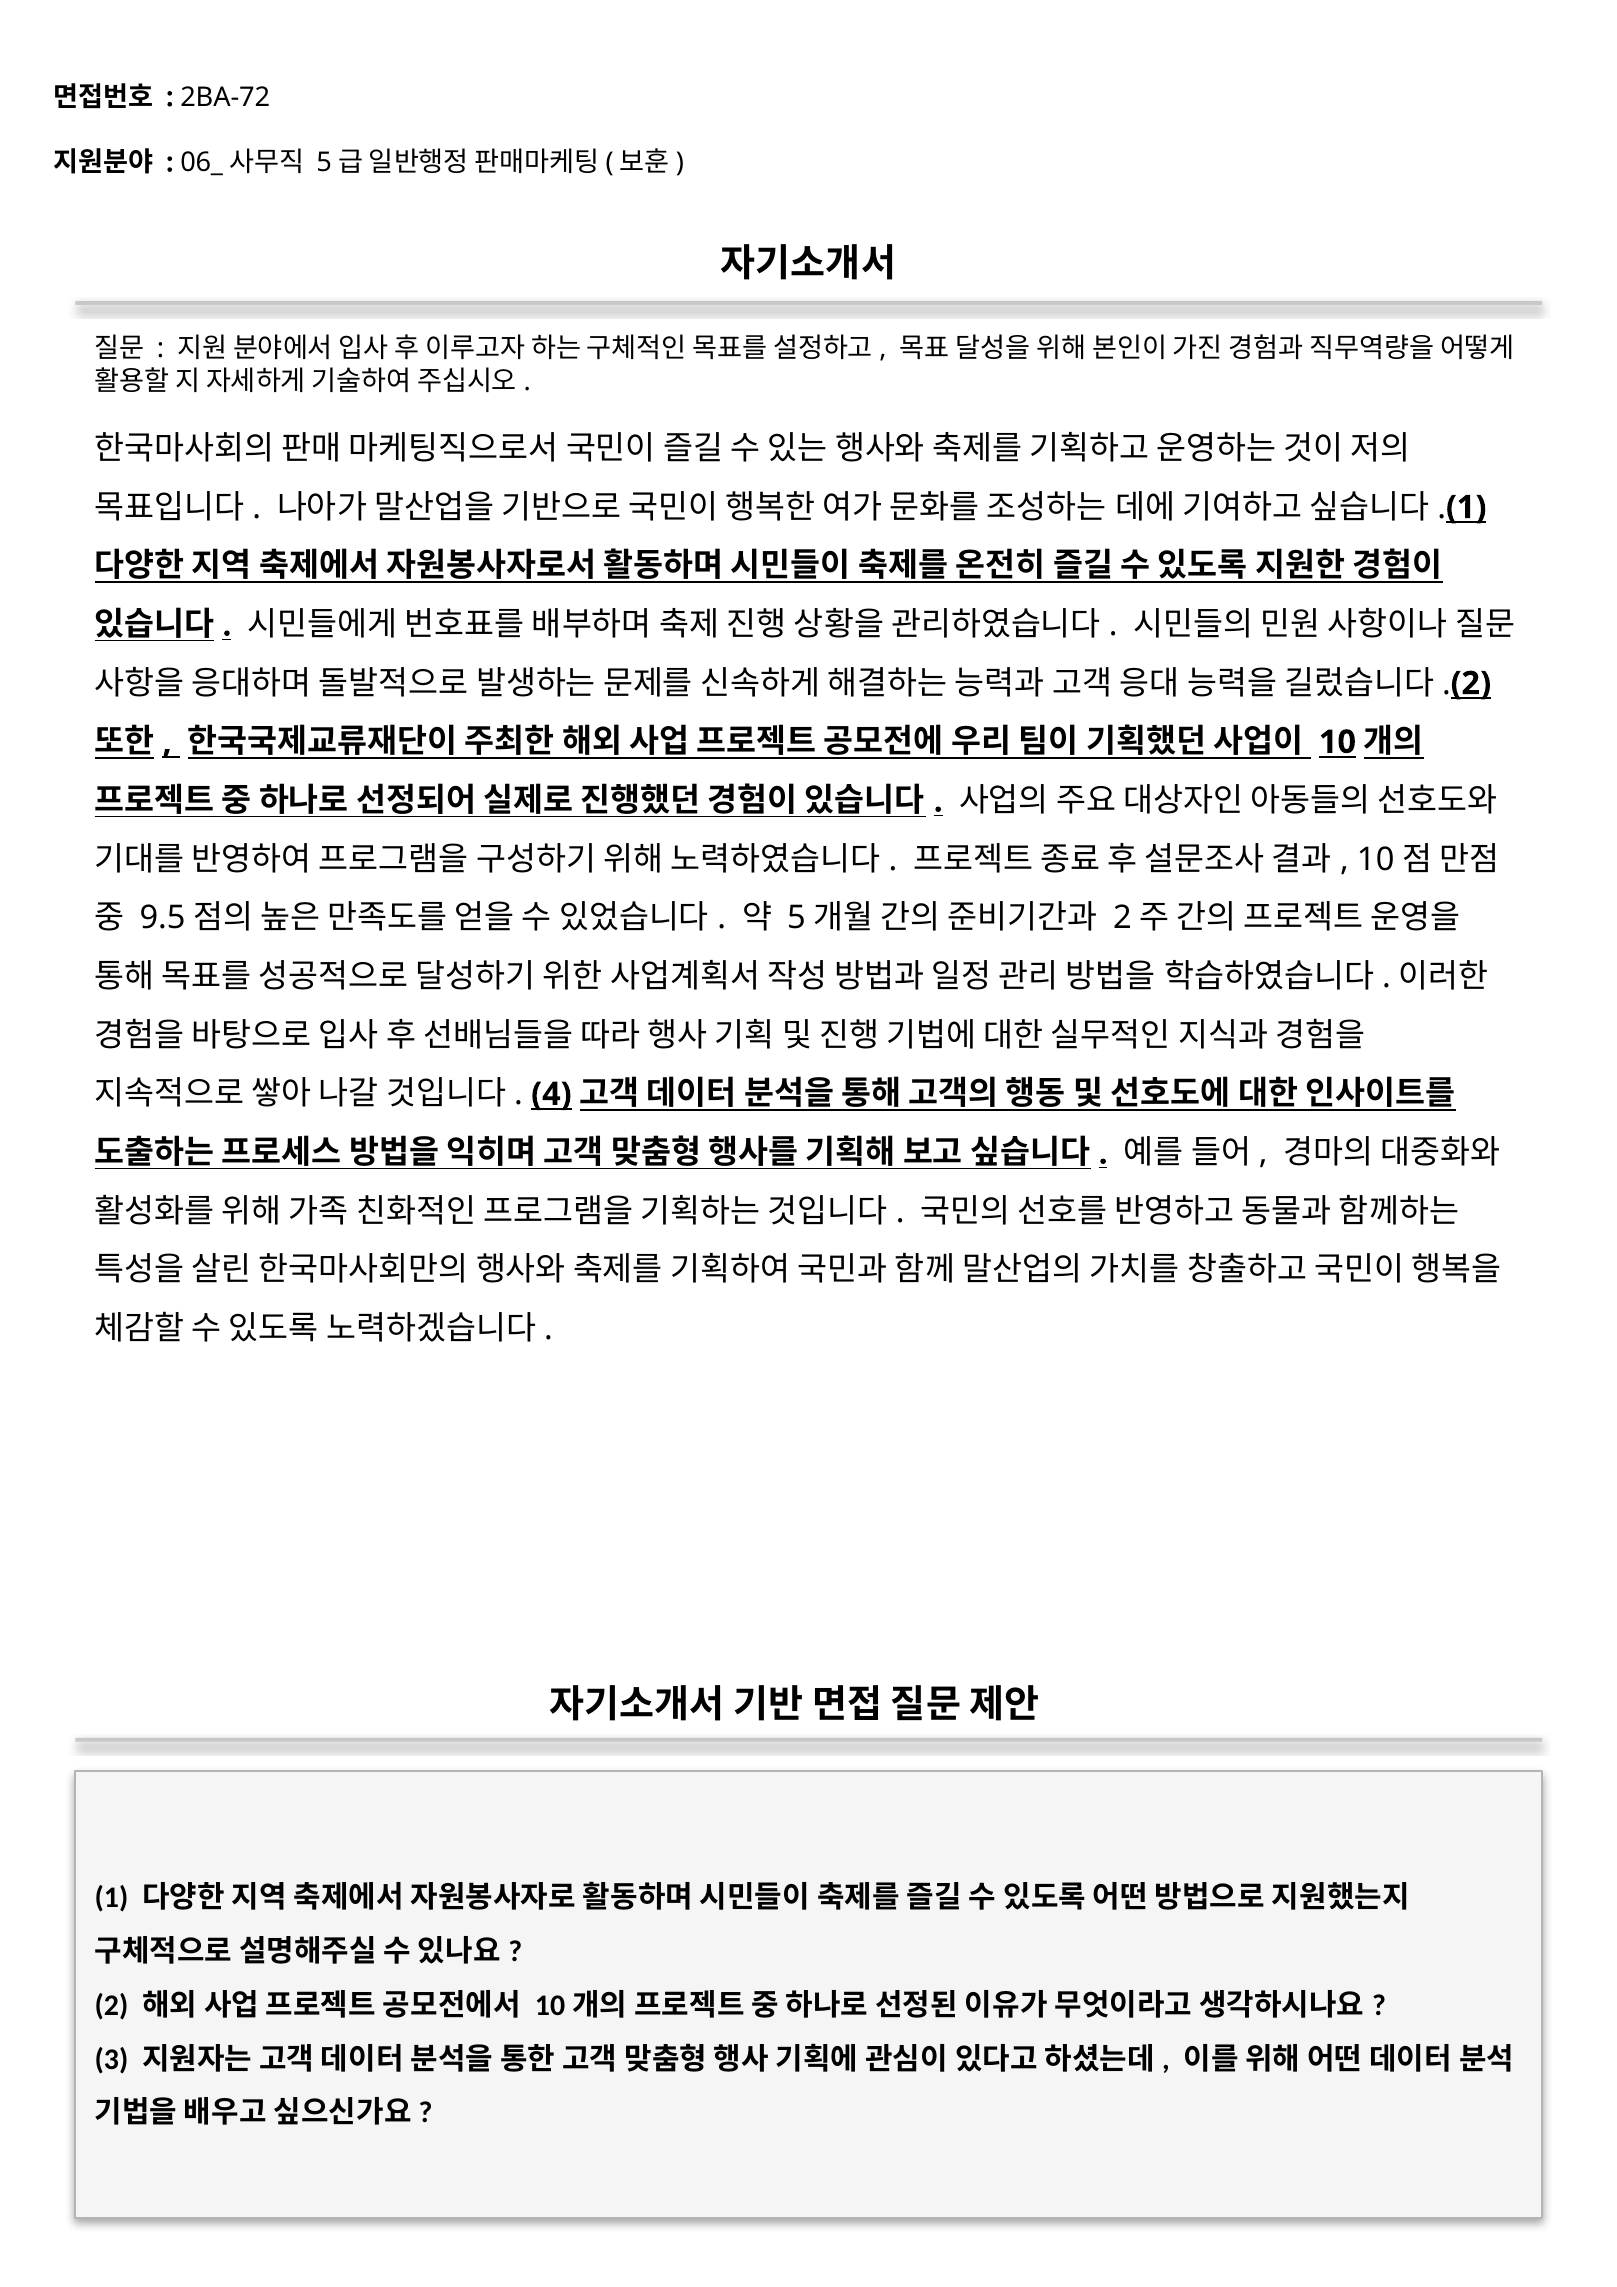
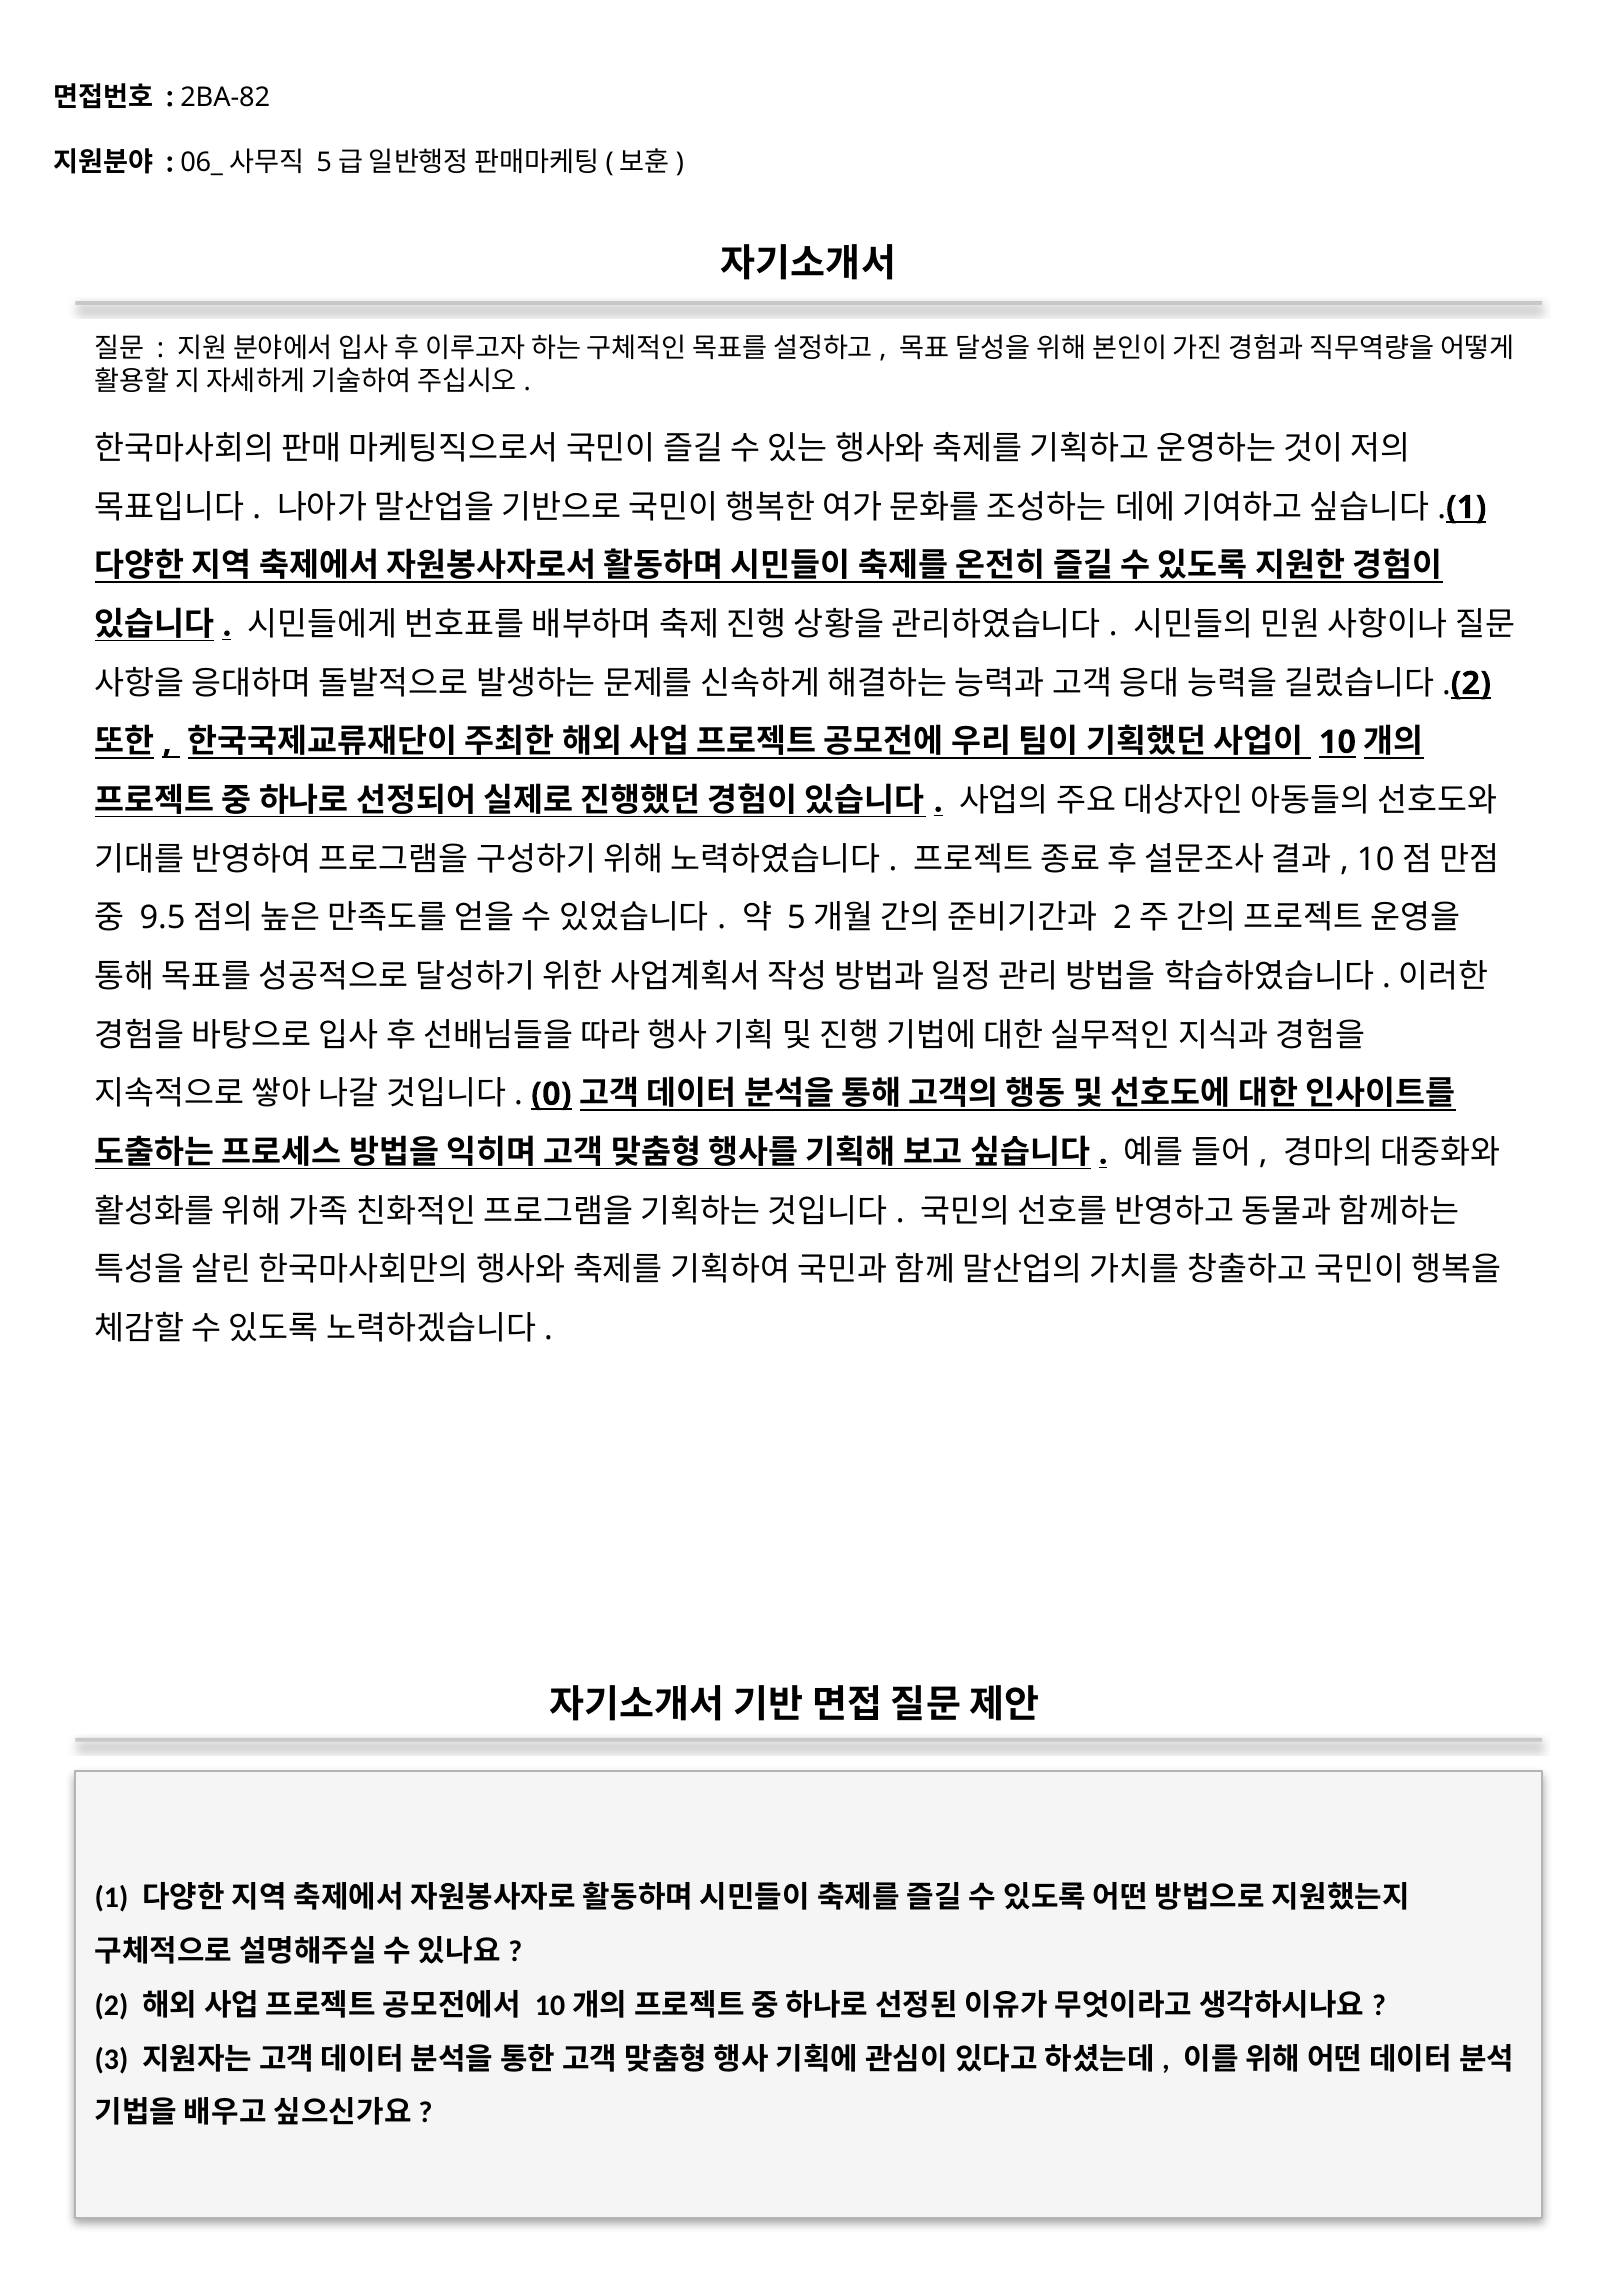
2BA-72: 2BA-72 -> 2BA-82 (225, 97)
4: 4 -> 0 (551, 1094)
